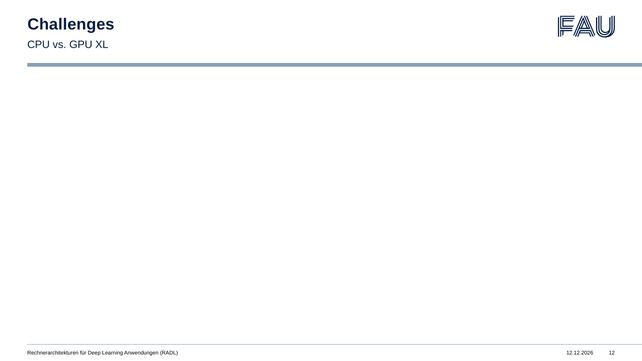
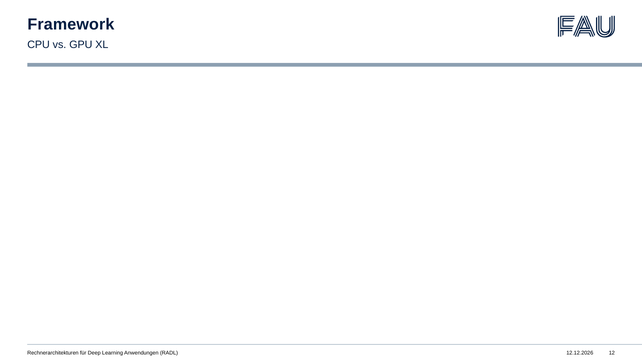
Challenges: Challenges -> Framework (71, 24)
